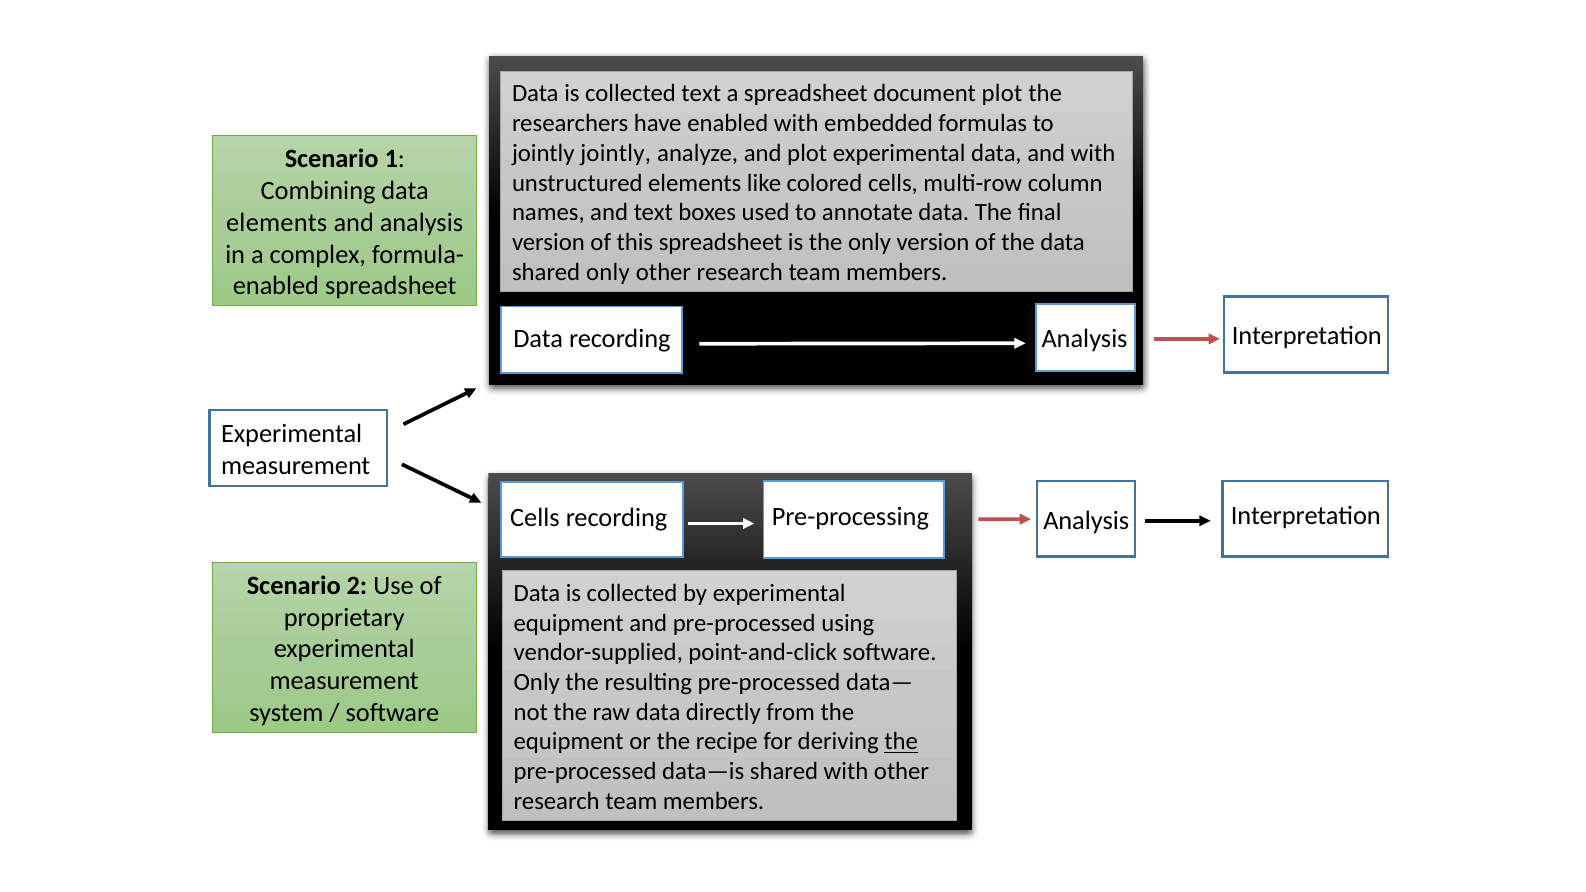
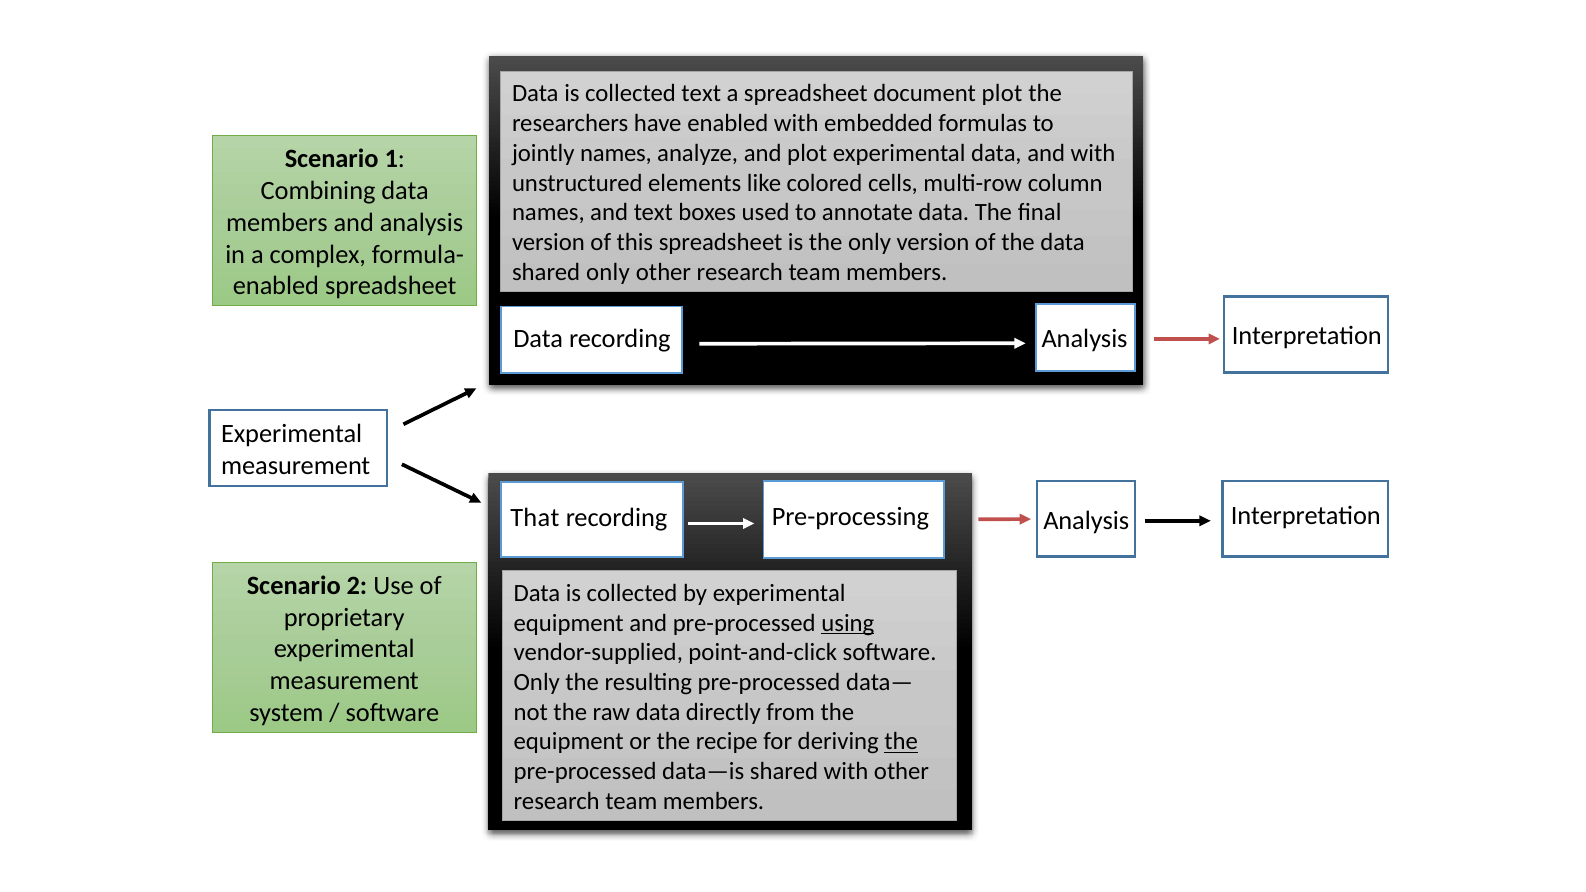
jointly jointly: jointly -> names (616, 153)
elements: elements -> members (277, 223)
Cells: Cells -> That (535, 518)
using underline: none -> present (848, 623)
